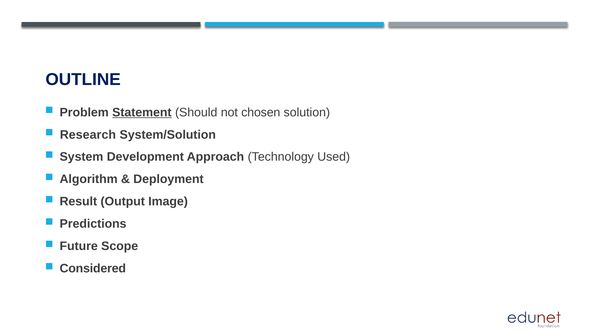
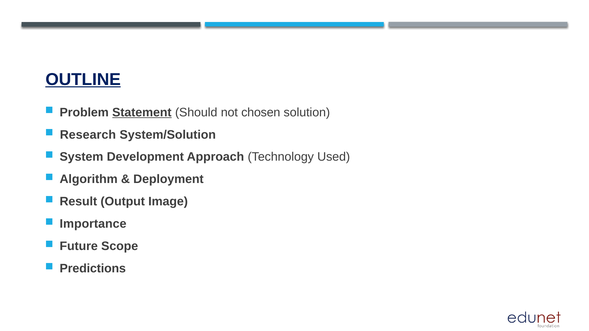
OUTLINE underline: none -> present (83, 80)
Predictions: Predictions -> Importance (93, 224)
Considered: Considered -> Predictions (93, 269)
